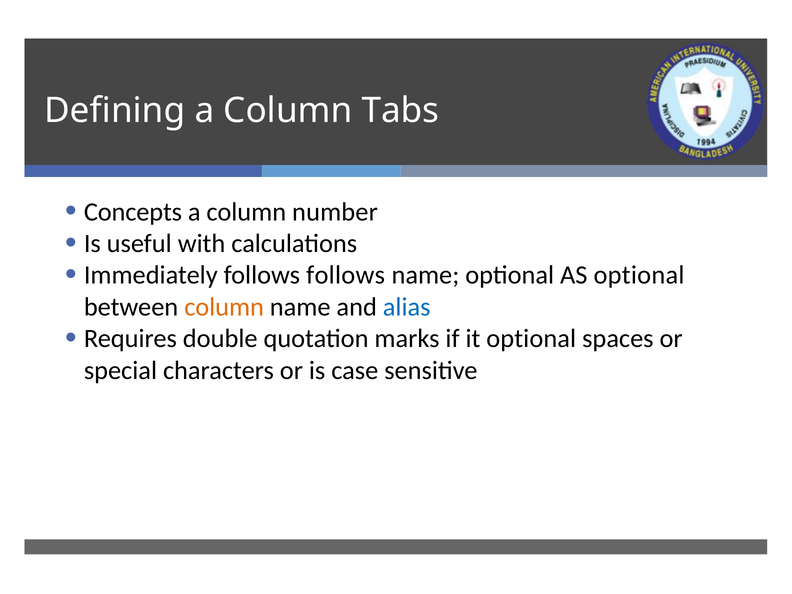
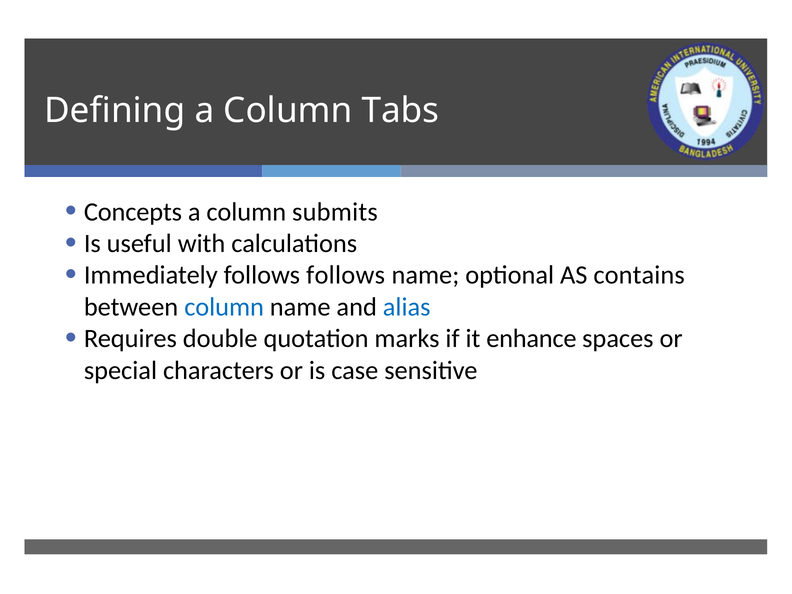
number: number -> submits (335, 212)
AS optional: optional -> contains (639, 275)
column colour: orange -> blue (224, 307)
it optional: optional -> enhance (531, 339)
